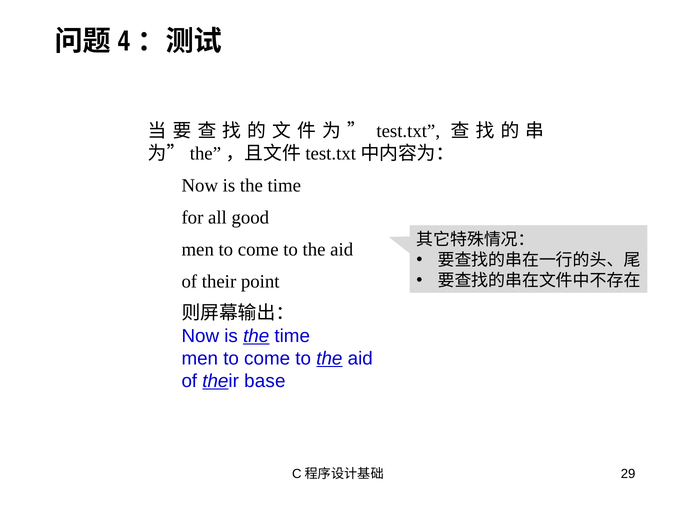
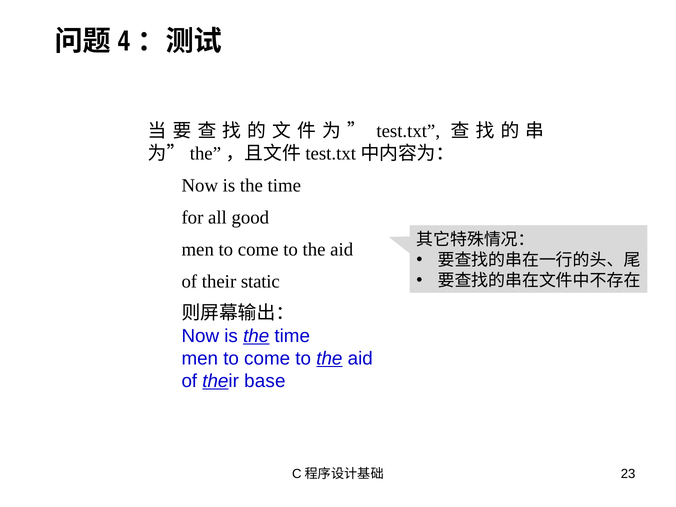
point: point -> static (260, 281)
29: 29 -> 23 (628, 474)
